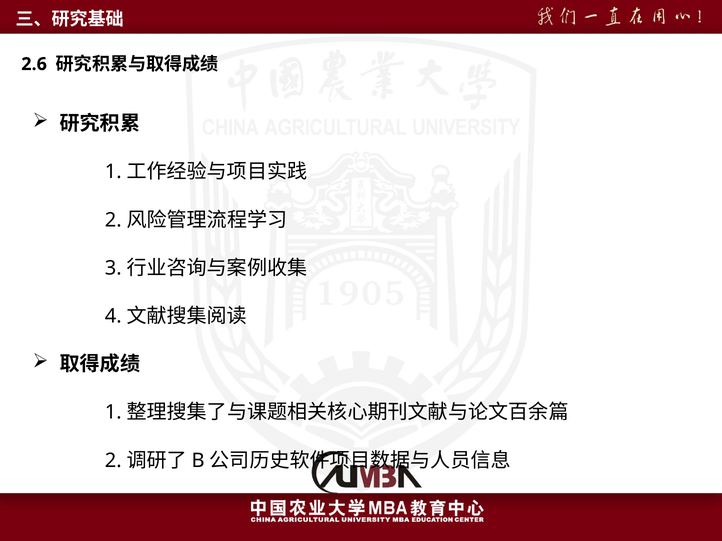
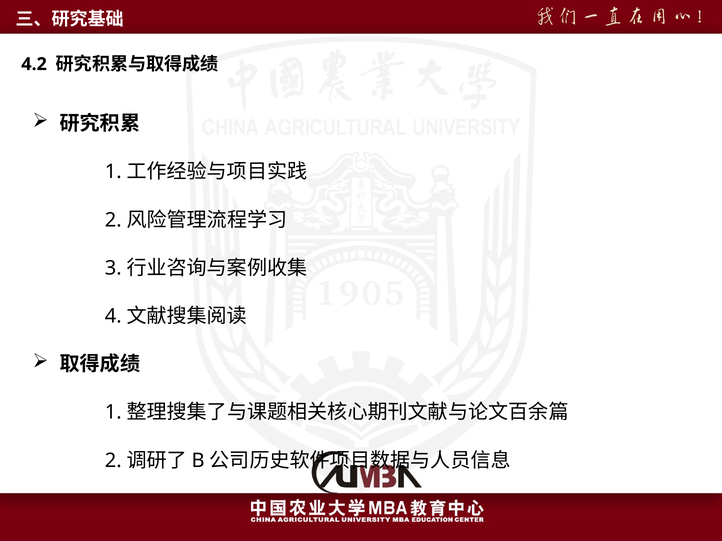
2.6: 2.6 -> 4.2 (34, 64)
